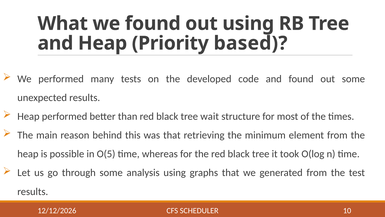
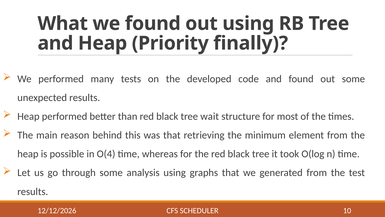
based: based -> finally (251, 43)
O(5: O(5 -> O(4 (106, 154)
